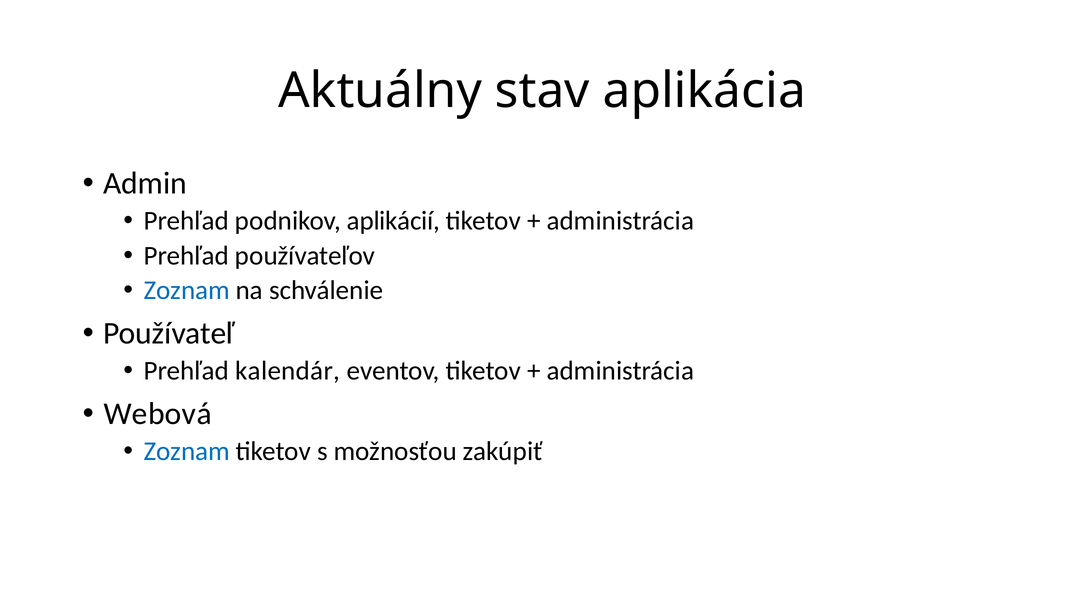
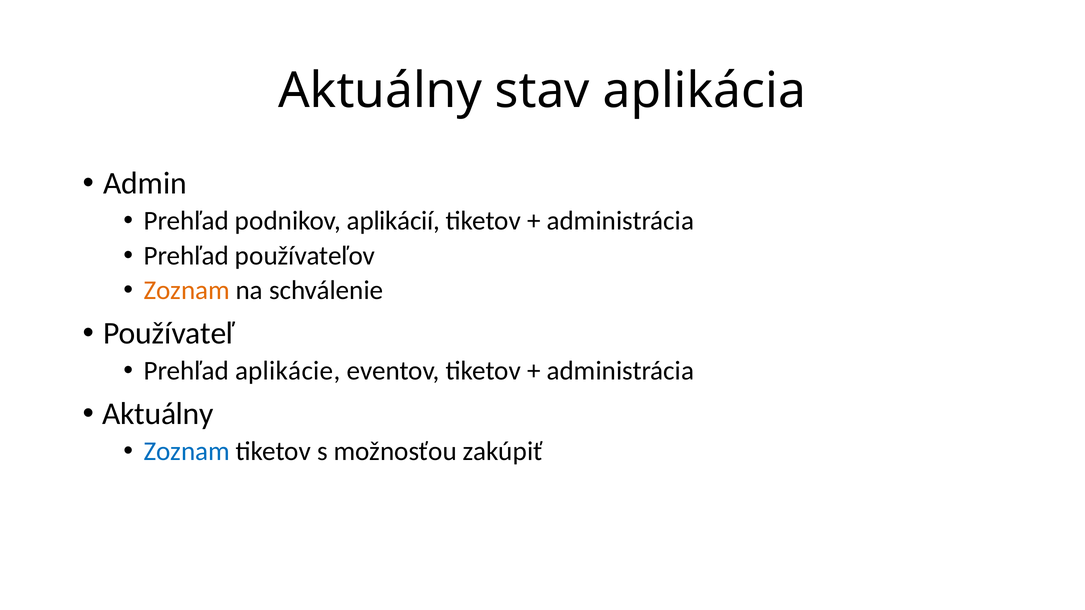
Zoznam colour: blue -> orange (187, 291)
kalendár: kalendár -> aplikácie (288, 371)
Webová: Webová -> Aktuálny (158, 414)
